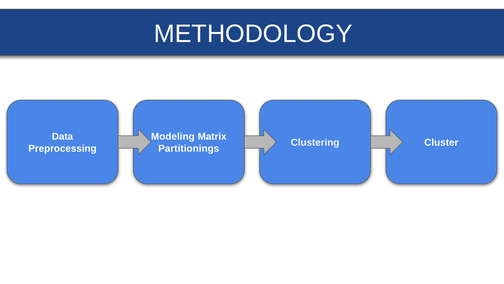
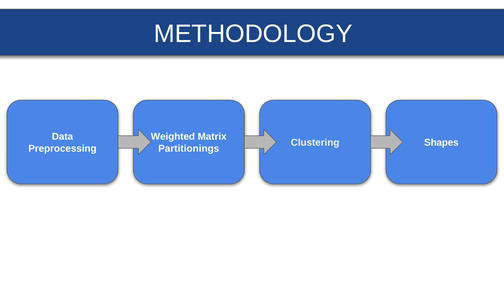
Modeling: Modeling -> Weighted (173, 137)
Cluster: Cluster -> Shapes (441, 142)
